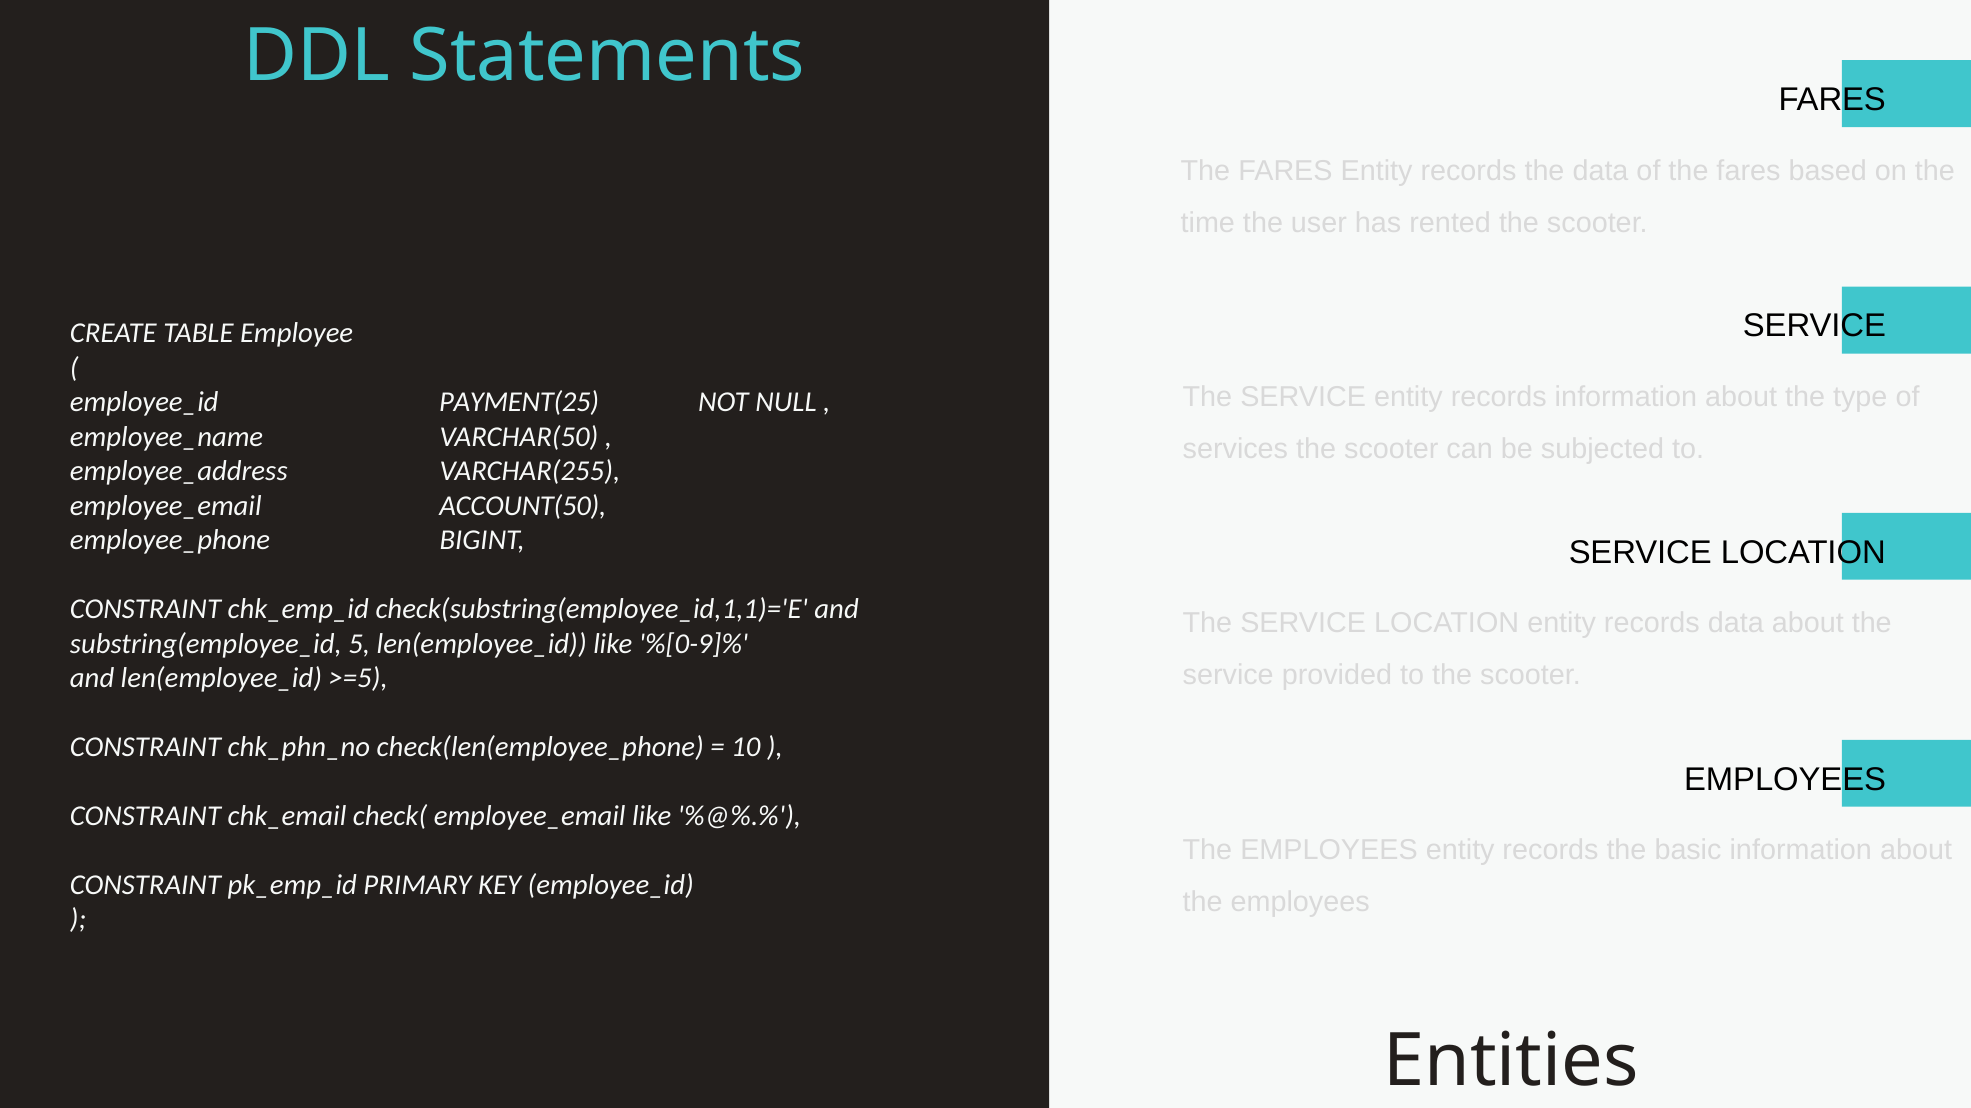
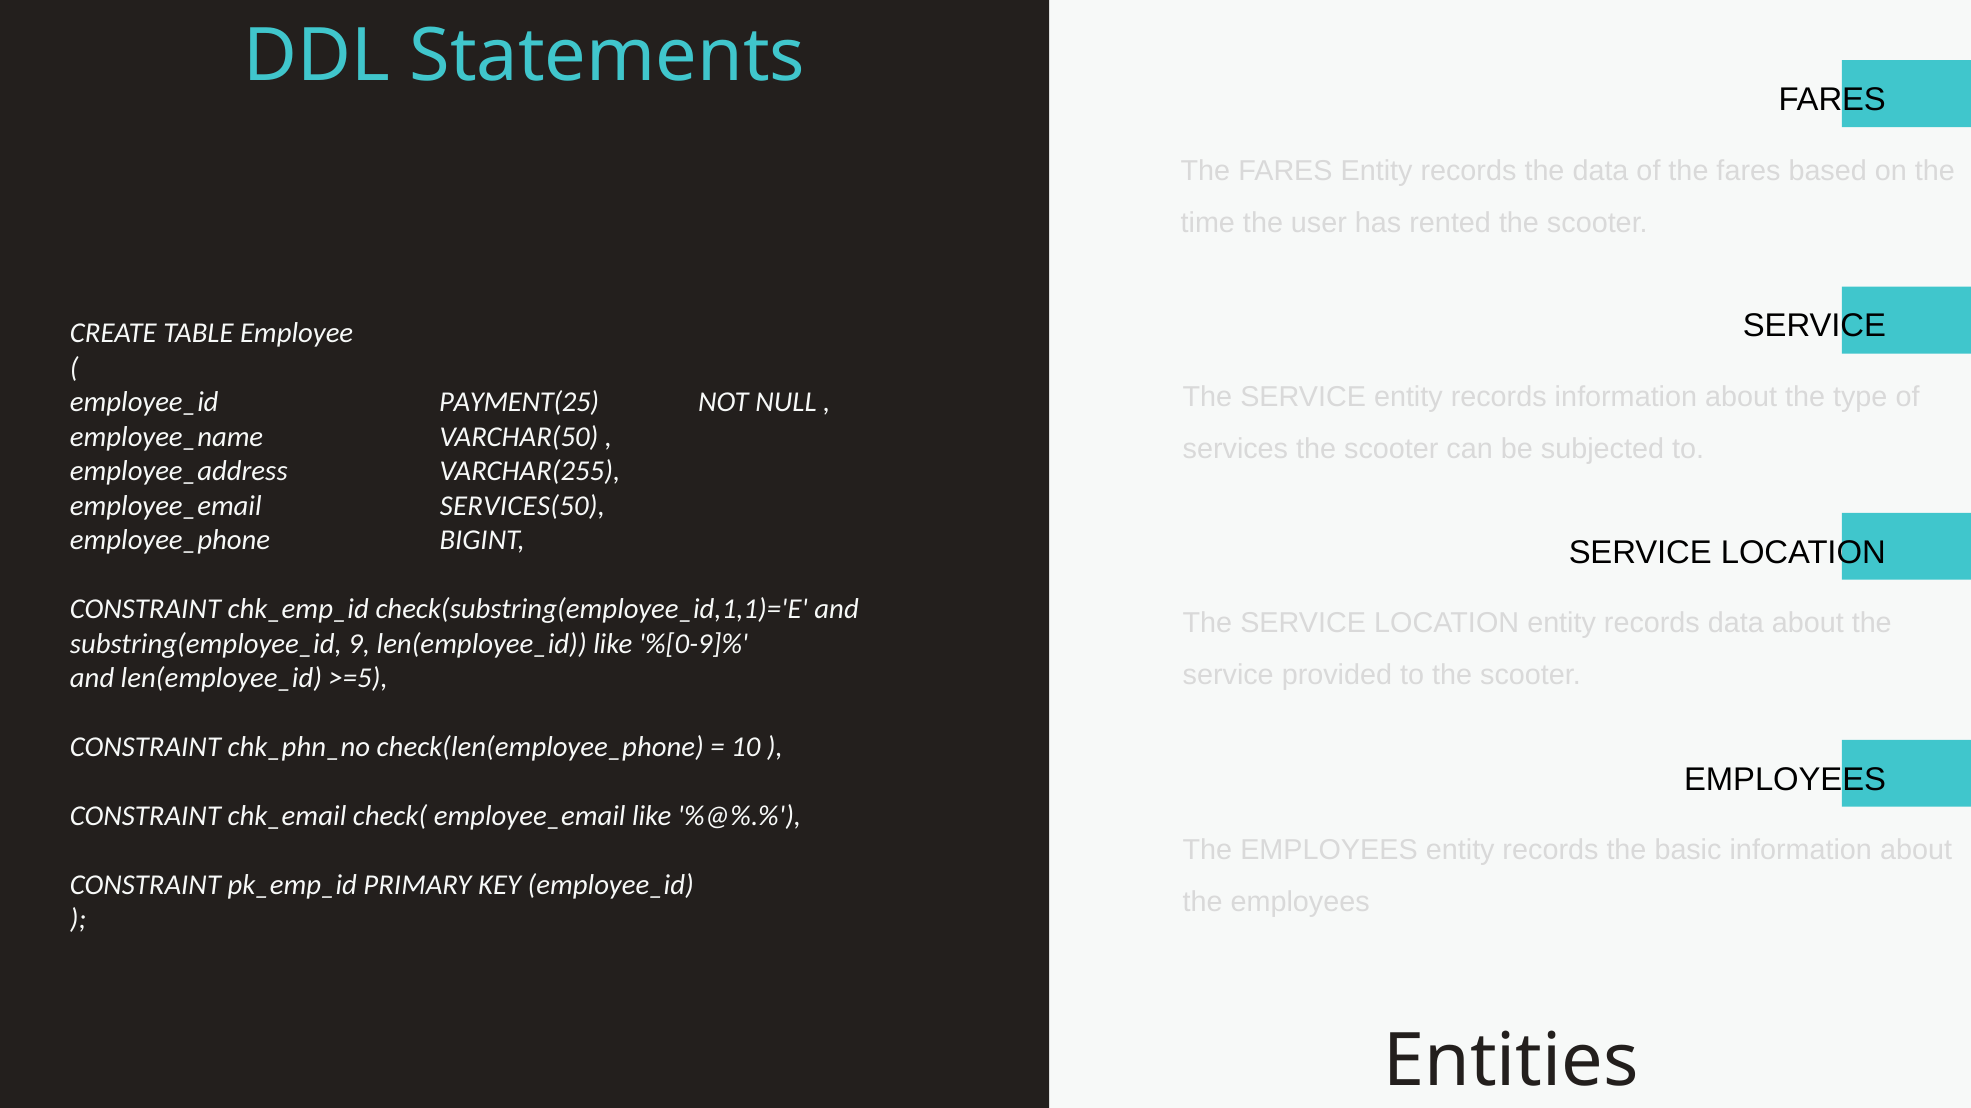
ACCOUNT(50: ACCOUNT(50 -> SERVICES(50 (522, 506)
5: 5 -> 9 (359, 644)
